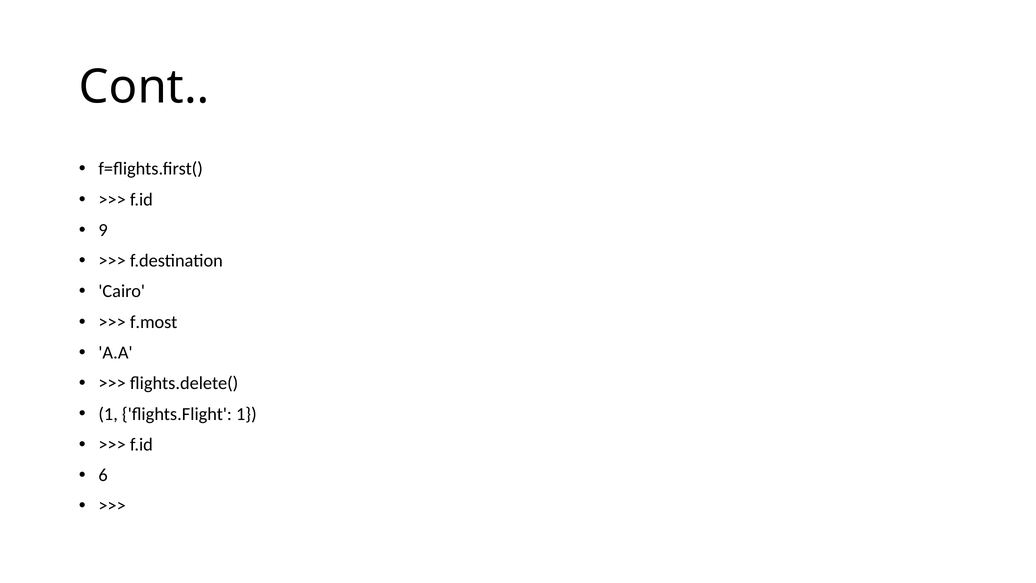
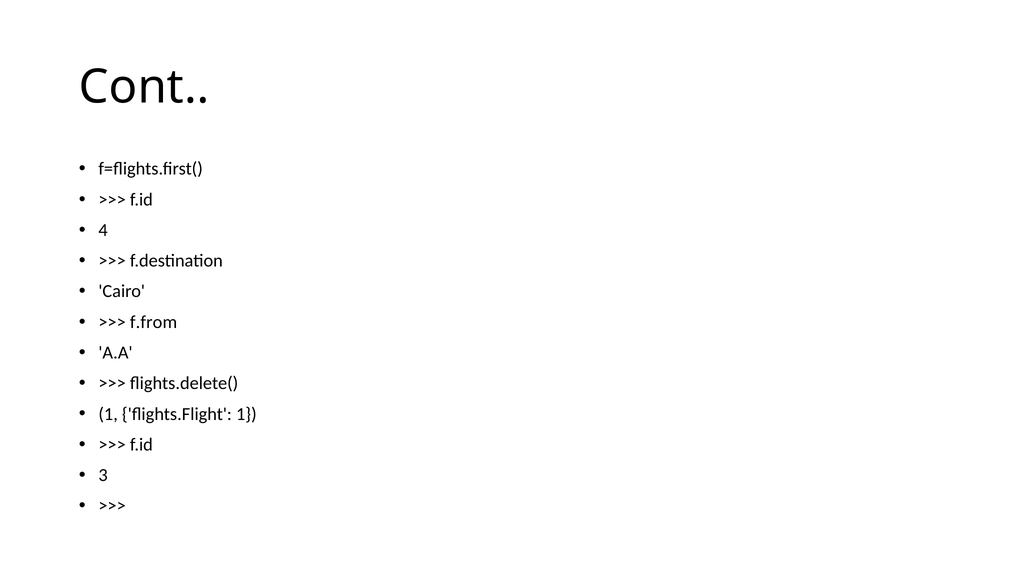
9: 9 -> 4 (103, 230)
f.most: f.most -> f.from (154, 322)
6: 6 -> 3 (103, 475)
